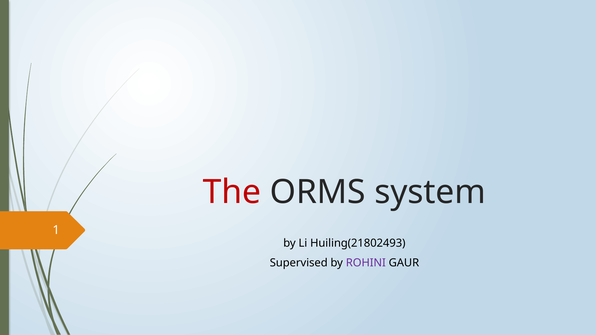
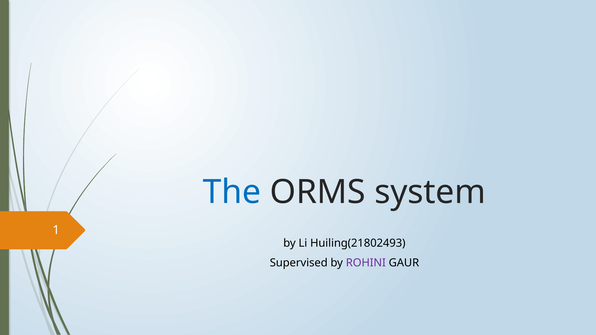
The colour: red -> blue (232, 192)
